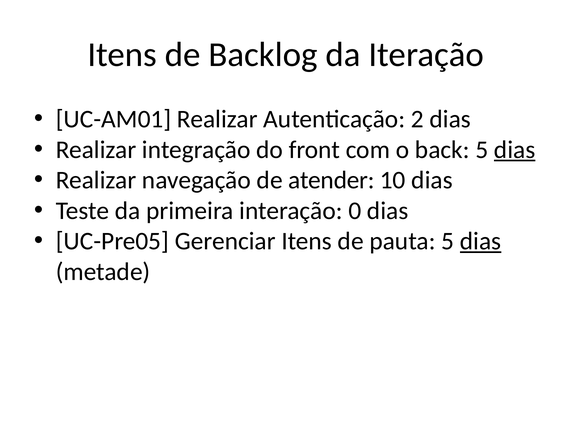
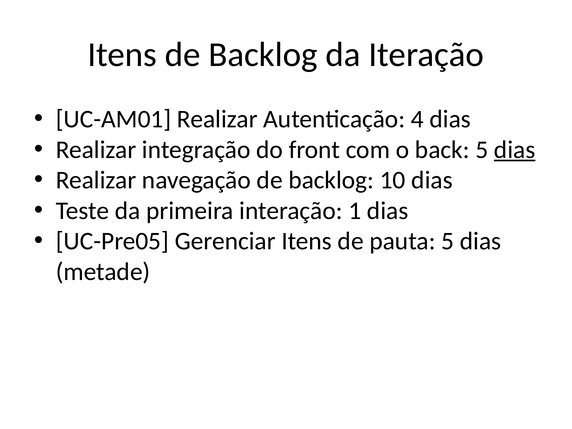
2: 2 -> 4 (417, 119)
navegação de atender: atender -> backlog (331, 180)
0: 0 -> 1 (355, 211)
dias underline: present -> none (481, 241)
